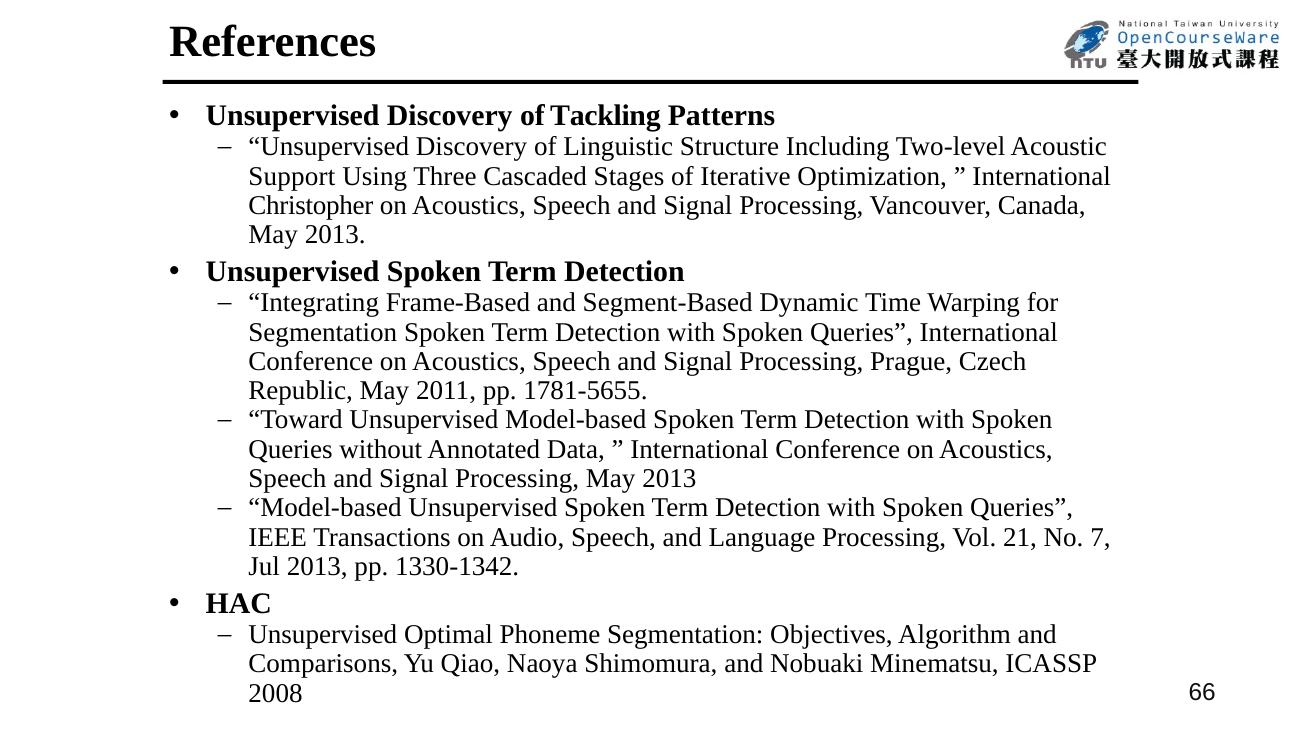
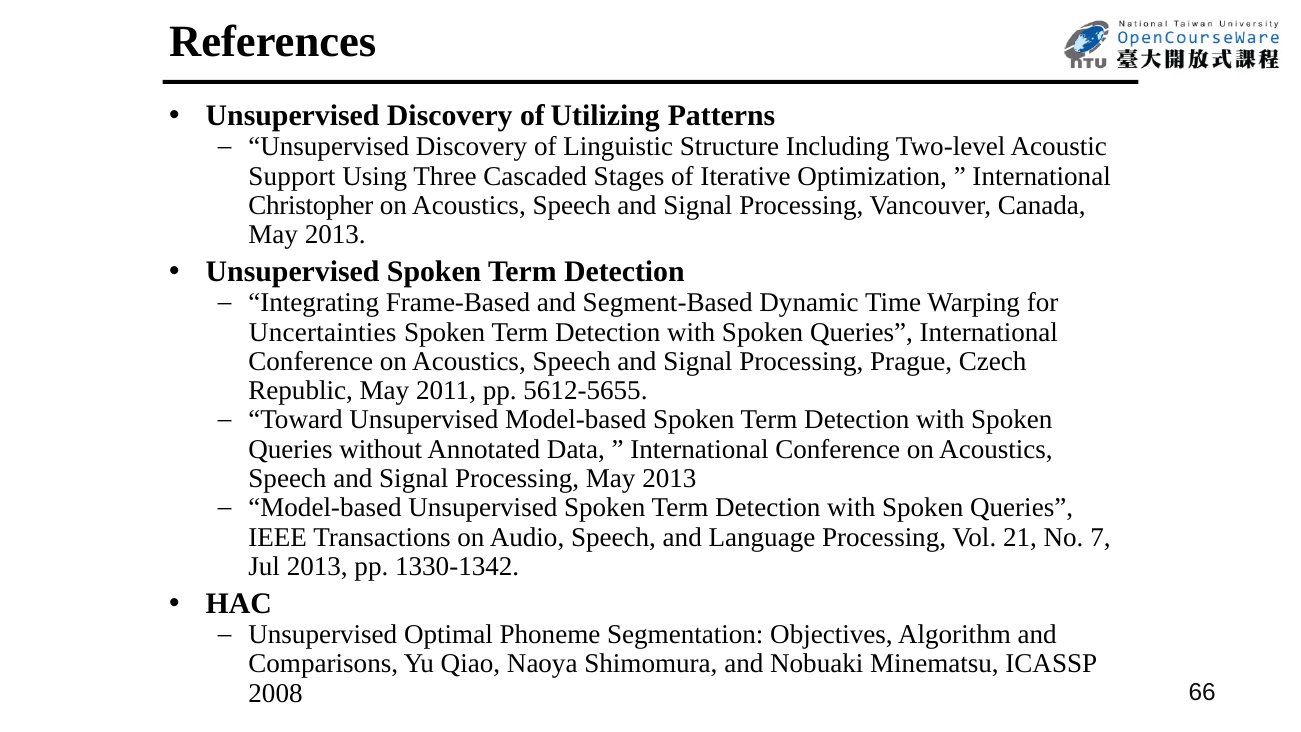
Tackling: Tackling -> Utilizing (605, 116)
Segmentation: Segmentation -> Uncertainties (323, 332)
1781-5655: 1781-5655 -> 5612-5655 (585, 391)
